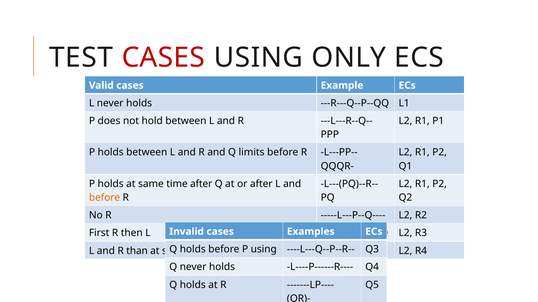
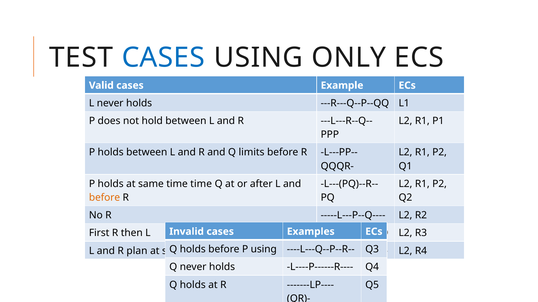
CASES colour: red -> blue (163, 58)
time after: after -> time (201, 184)
than: than -> plan (137, 251)
